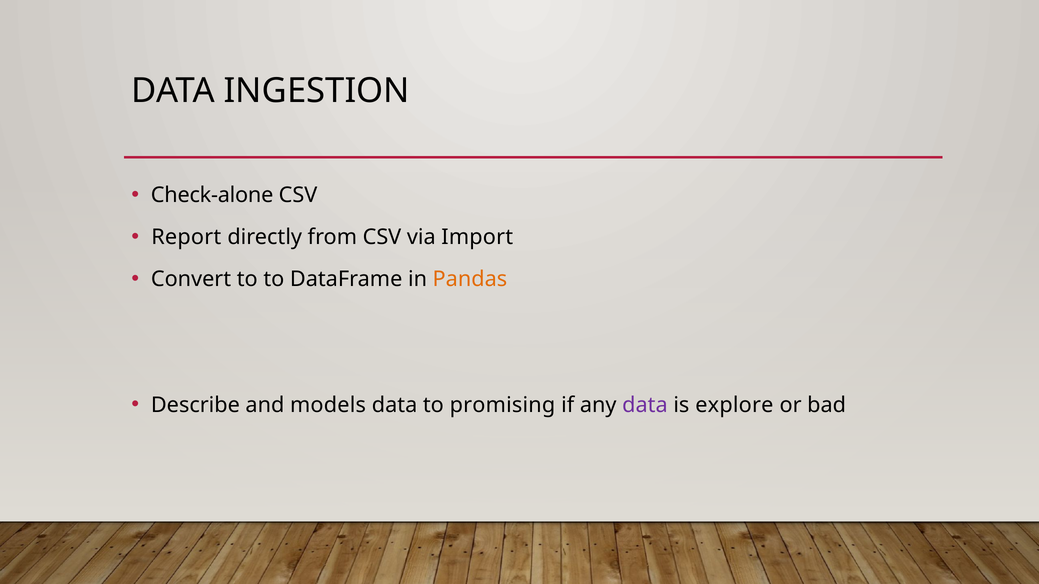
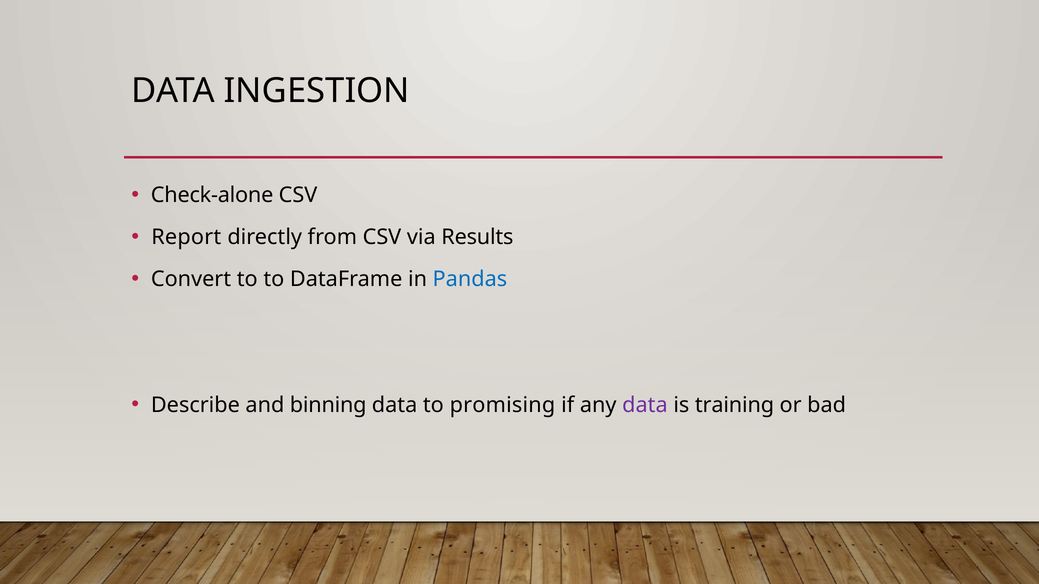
Import: Import -> Results (477, 237)
Pandas colour: orange -> blue (470, 279)
models: models -> binning (328, 405)
explore: explore -> training (735, 405)
